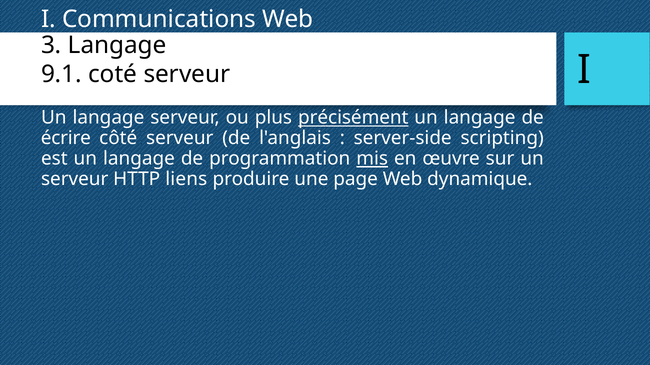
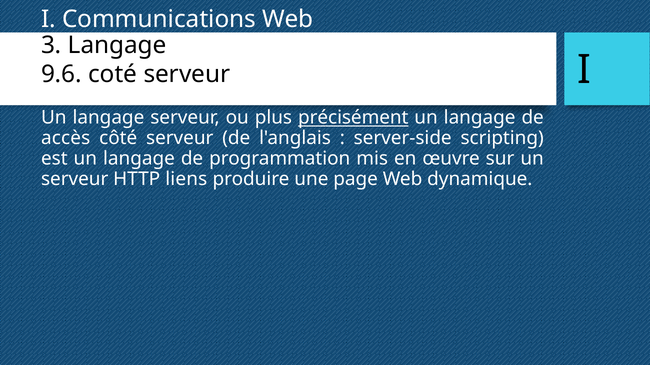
9.1: 9.1 -> 9.6 (61, 75)
écrire: écrire -> accès (66, 138)
mis underline: present -> none (372, 159)
